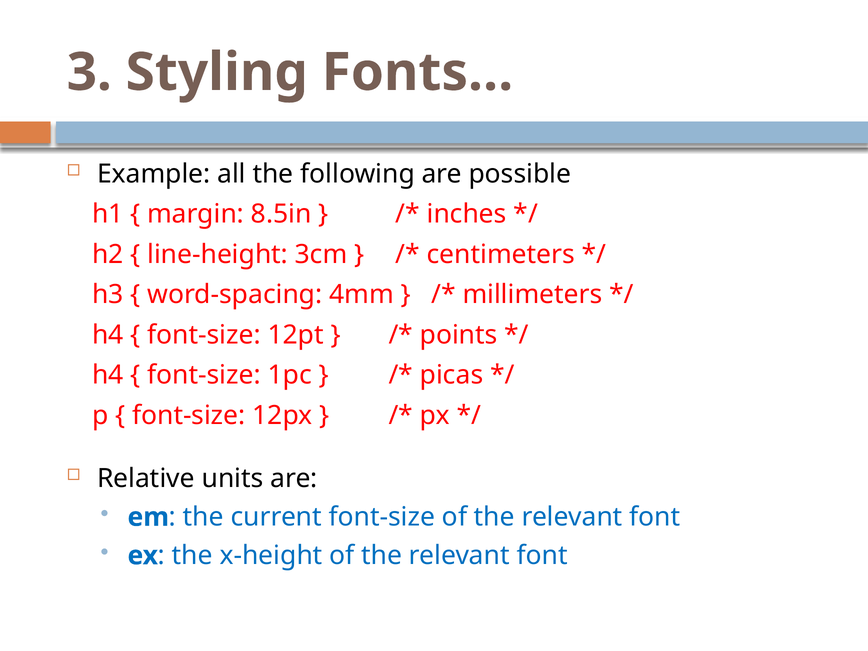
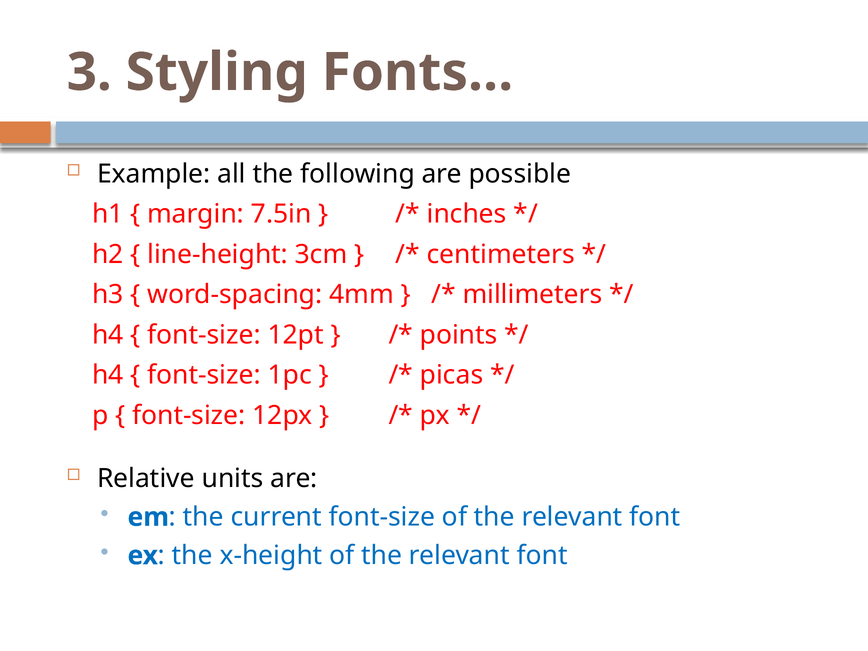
8.5in: 8.5in -> 7.5in (281, 214)
